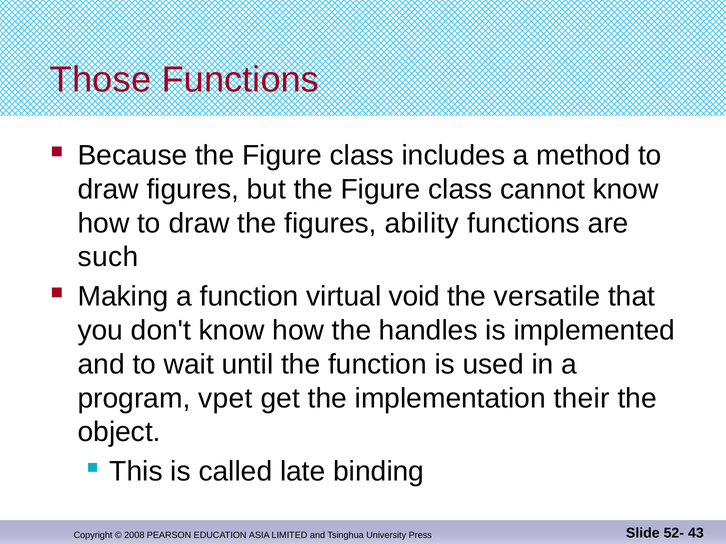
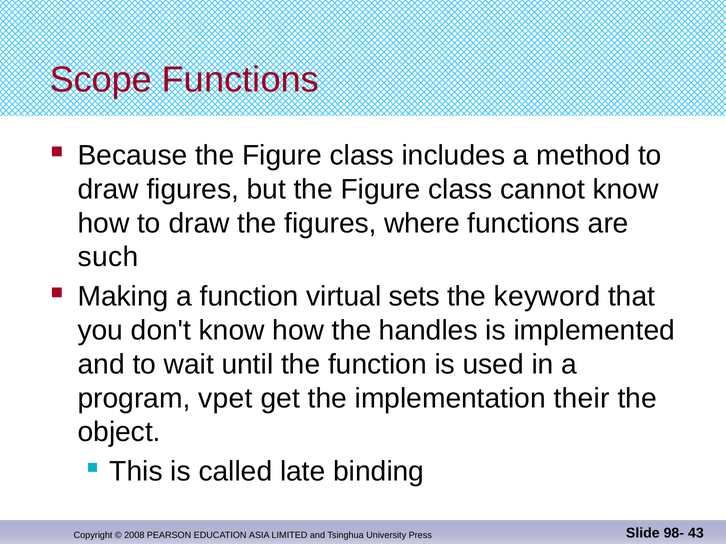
Those: Those -> Scope (101, 80)
ability: ability -> where (422, 223)
void: void -> sets (414, 297)
versatile: versatile -> keyword (547, 297)
52-: 52- -> 98- (674, 533)
